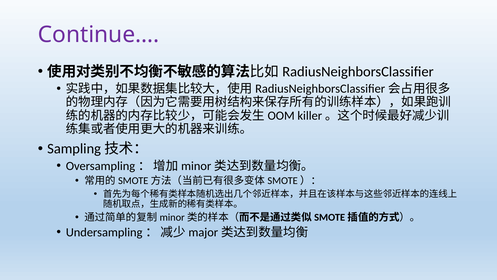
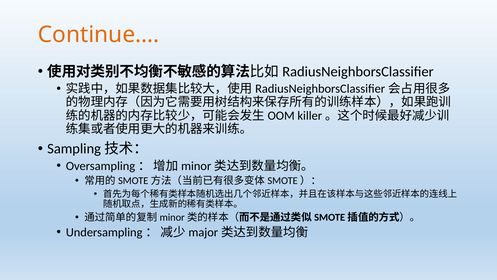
Continue… colour: purple -> orange (99, 34)
